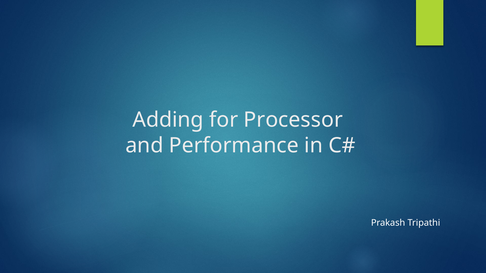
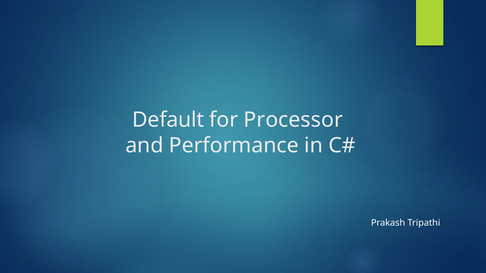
Adding: Adding -> Default (168, 120)
